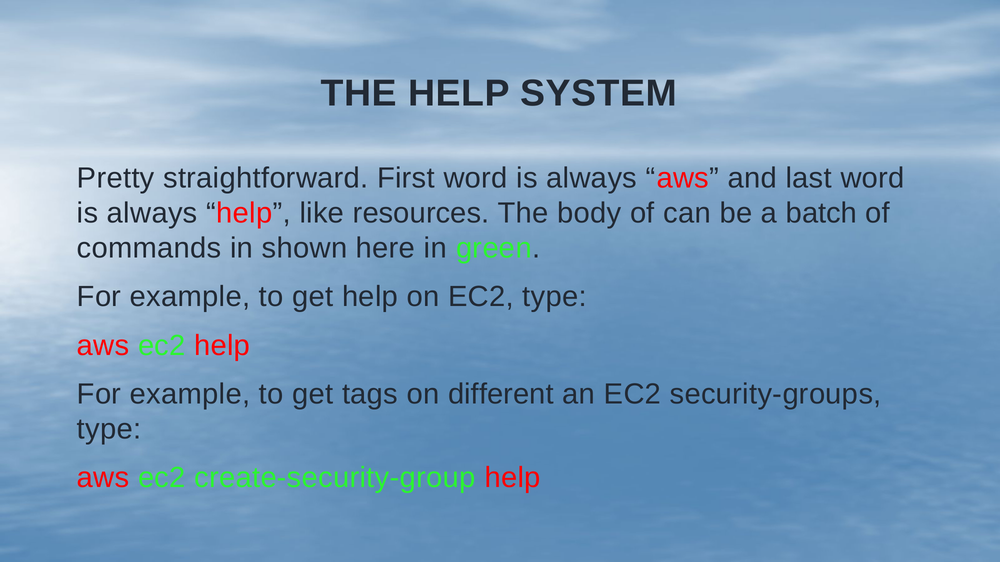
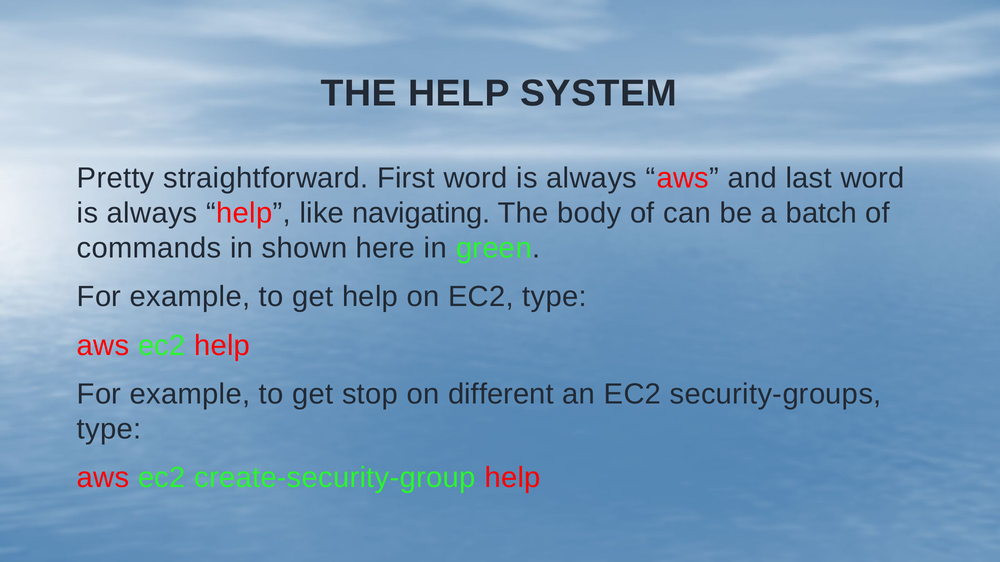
resources: resources -> navigating (421, 213)
tags: tags -> stop (370, 394)
